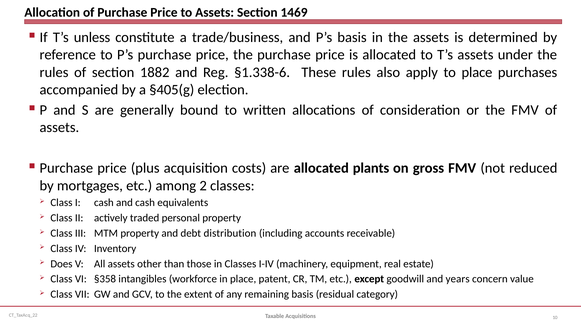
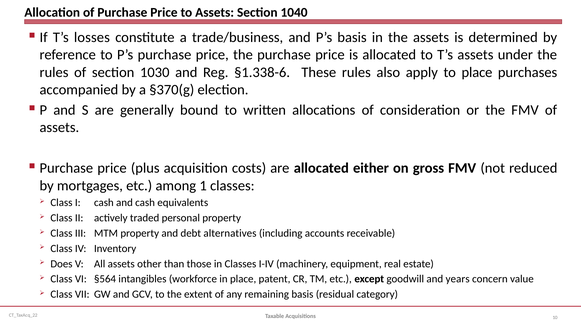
1469: 1469 -> 1040 (294, 12)
unless: unless -> losses (92, 37)
1882: 1882 -> 1030 (155, 72)
§405(g: §405(g -> §370(g (172, 90)
plants: plants -> either (371, 168)
2: 2 -> 1 (203, 185)
distribution: distribution -> alternatives (230, 233)
§358: §358 -> §564 (105, 279)
